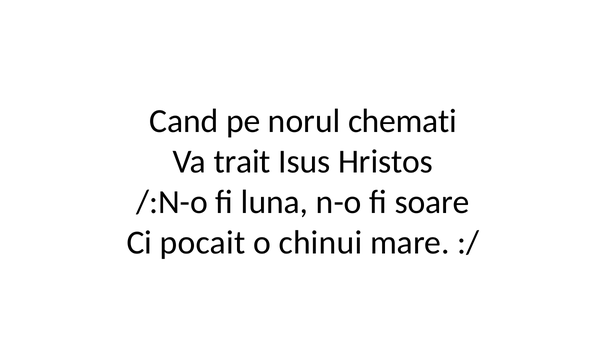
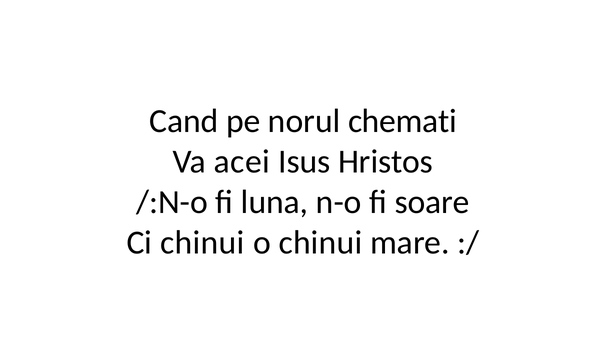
trait: trait -> acei (242, 162)
Ci pocait: pocait -> chinui (203, 242)
